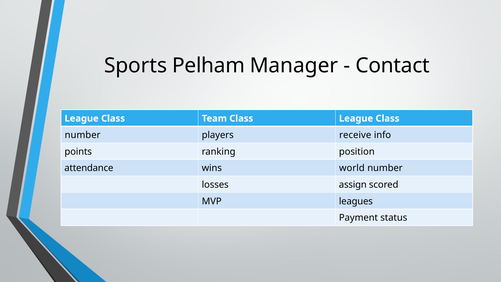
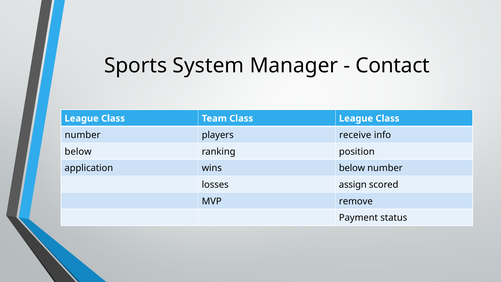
Pelham: Pelham -> System (208, 66)
points: points -> below (78, 151)
attendance: attendance -> application (89, 168)
wins world: world -> below (352, 168)
leagues: leagues -> remove (356, 201)
